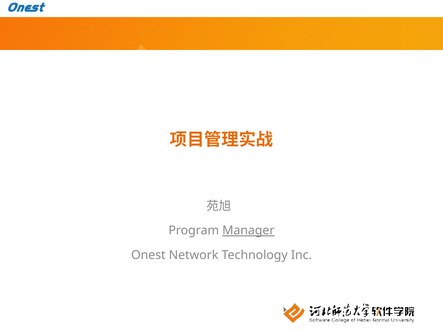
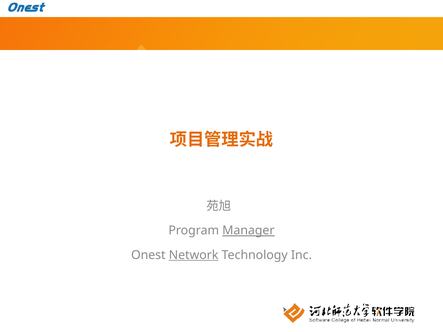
Network underline: none -> present (194, 255)
